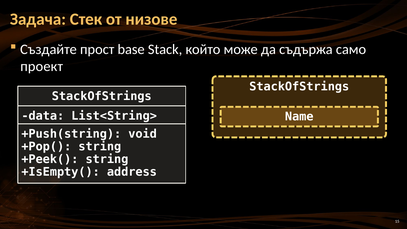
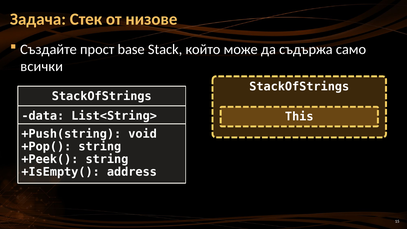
проект: проект -> всички (42, 67)
Name: Name -> This (299, 117)
